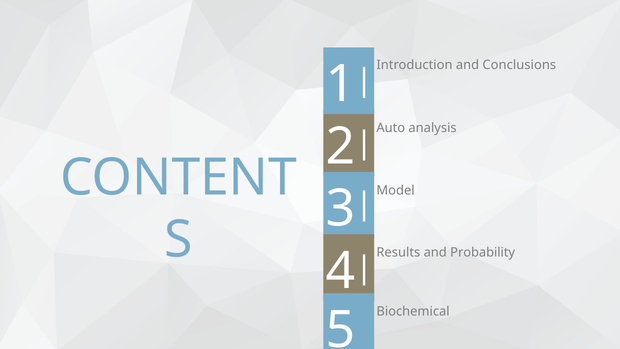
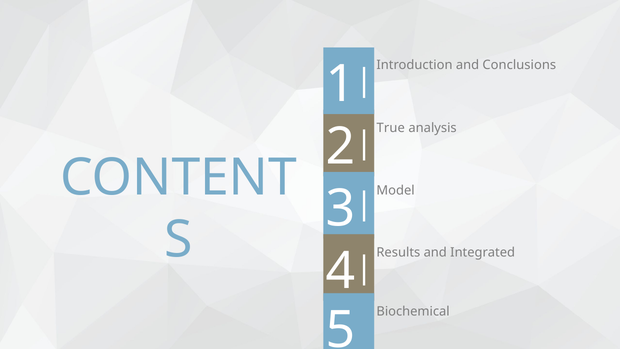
Auto: Auto -> True (391, 128)
Probability: Probability -> Integrated (483, 253)
